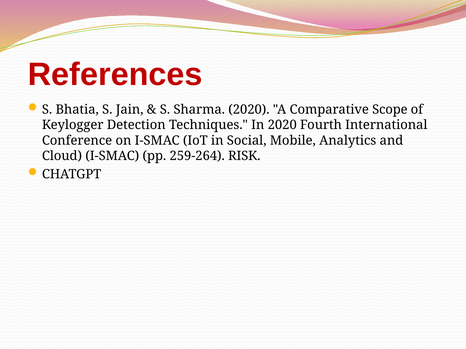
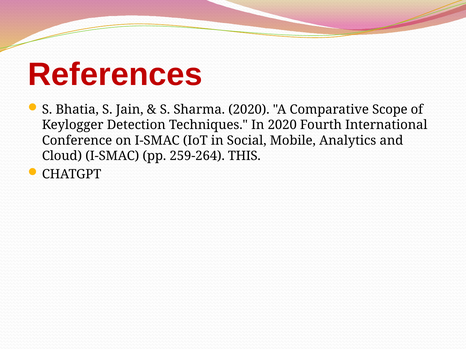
RISK: RISK -> THIS (244, 156)
